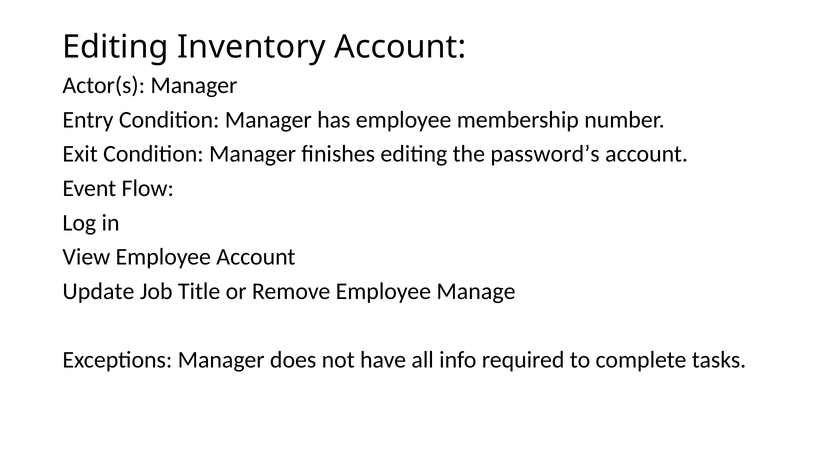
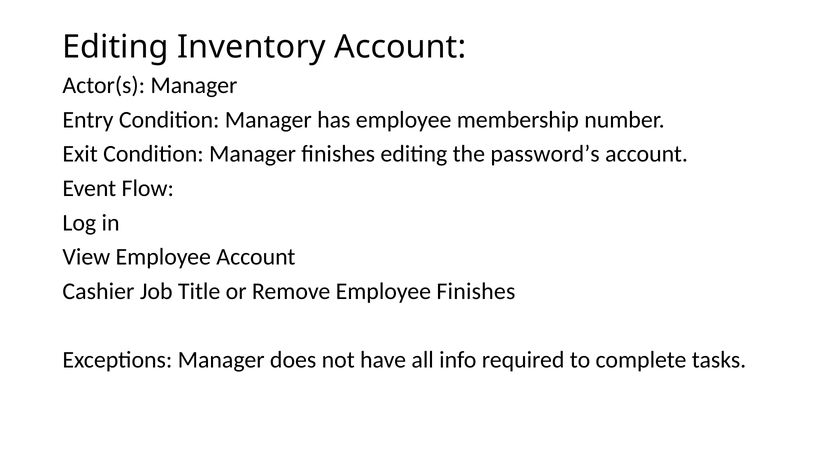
Update: Update -> Cashier (98, 291)
Employee Manage: Manage -> Finishes (476, 291)
